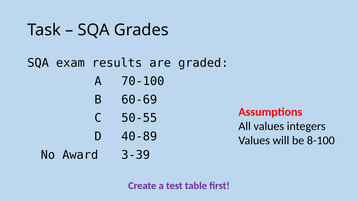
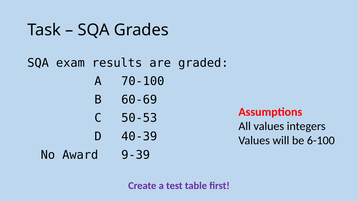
50-55: 50-55 -> 50-53 (139, 118)
40-89: 40-89 -> 40-39 (139, 137)
8-100: 8-100 -> 6-100 (321, 141)
3-39: 3-39 -> 9-39 (136, 155)
